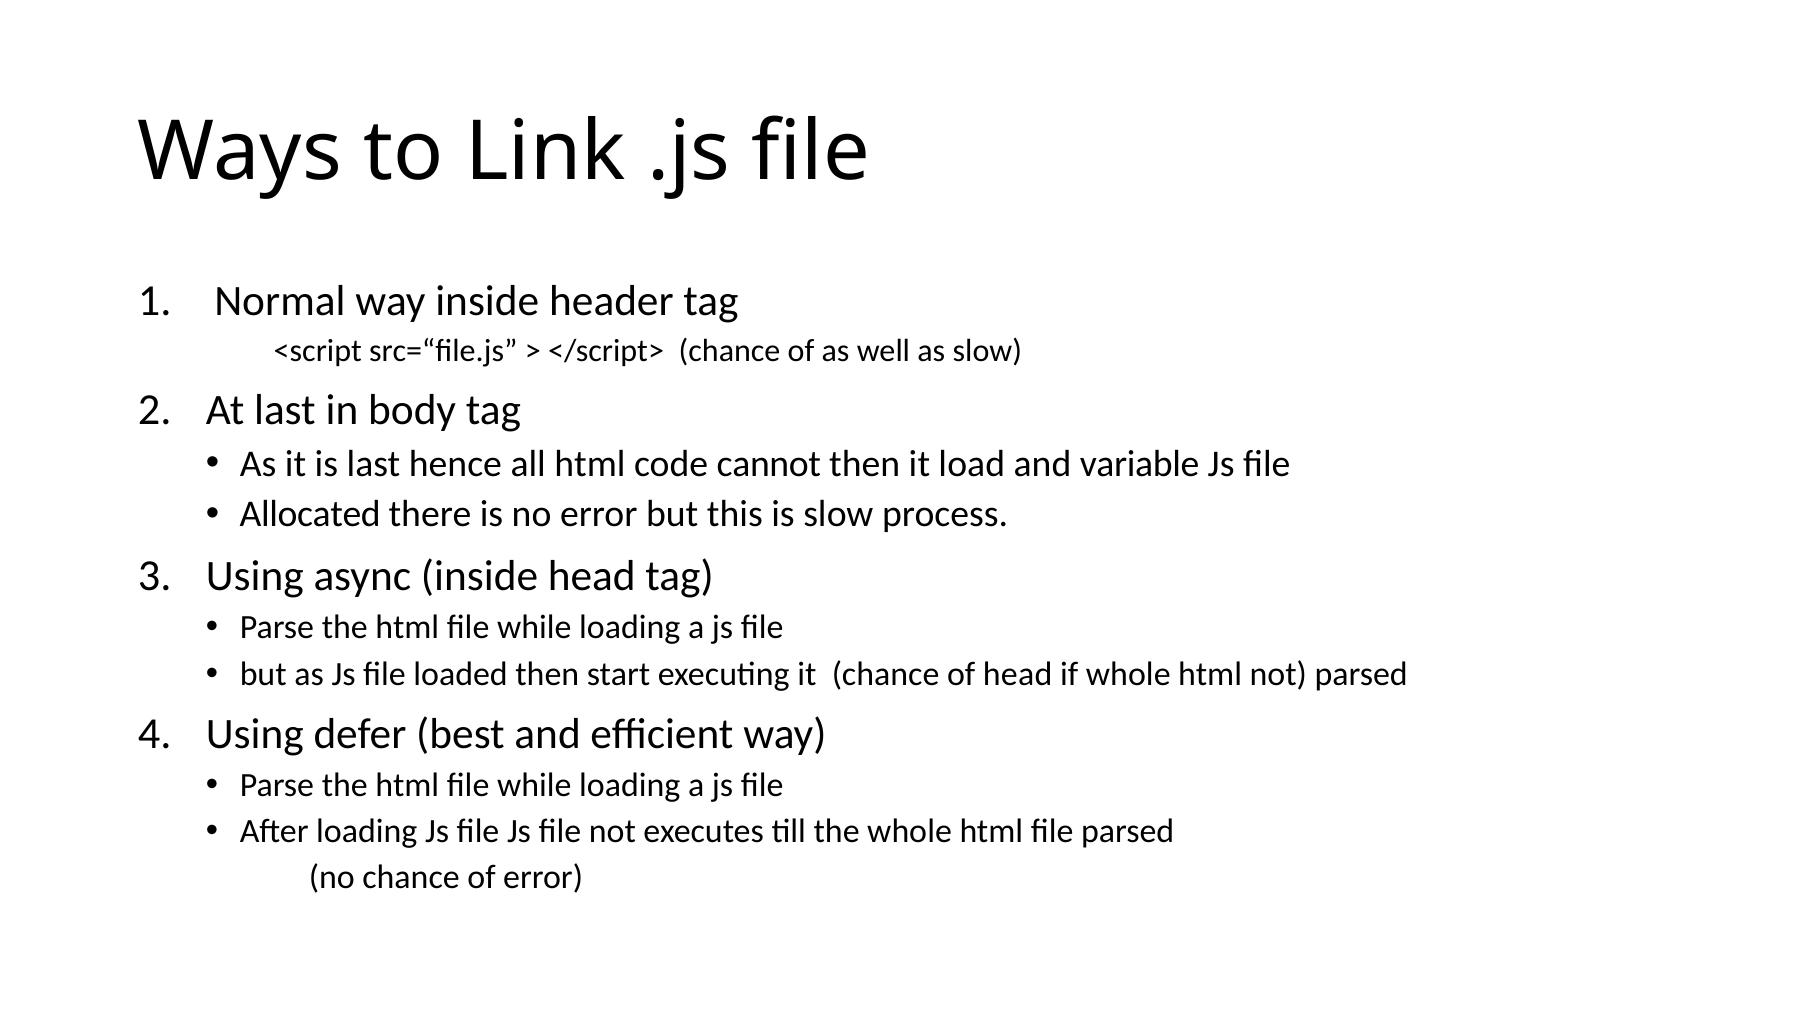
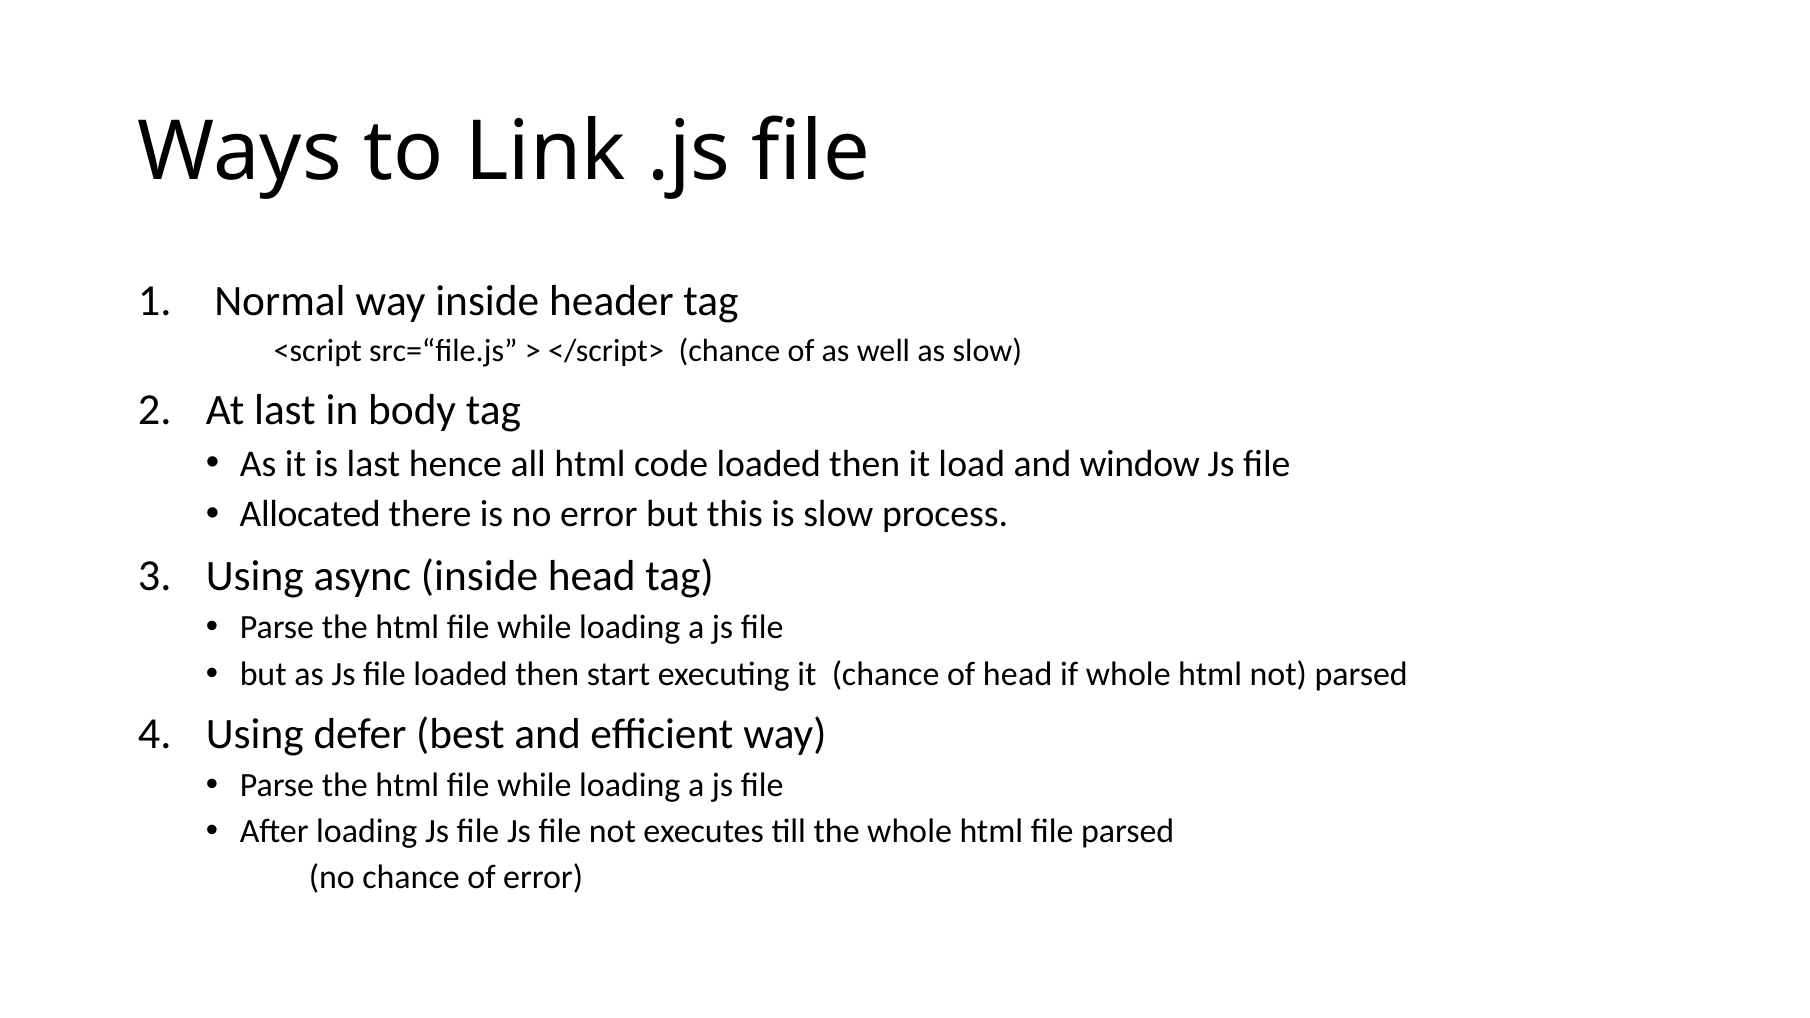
code cannot: cannot -> loaded (769, 464)
variable: variable -> window (1140, 464)
